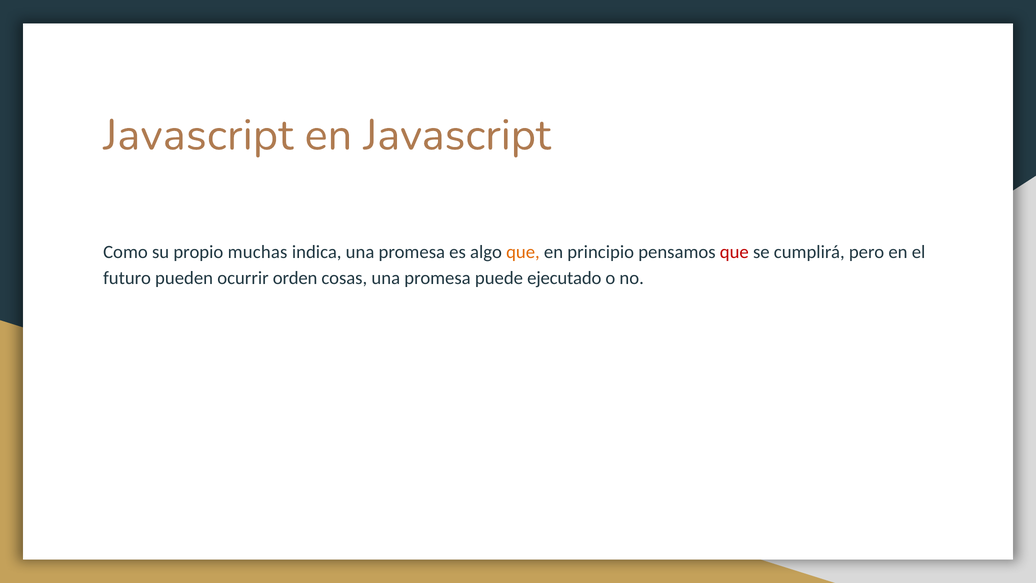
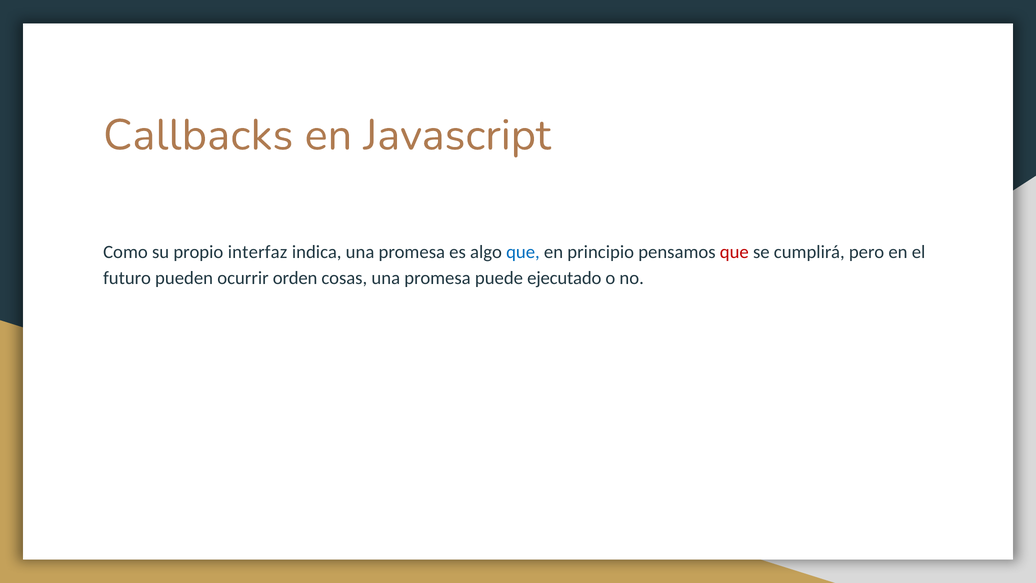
Javascript: Javascript -> Callbacks (198, 135)
muchas: muchas -> interfaz (258, 252)
que colour: orange -> blue (523, 252)
